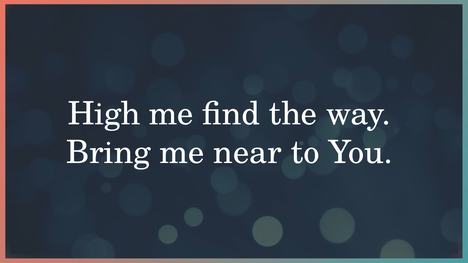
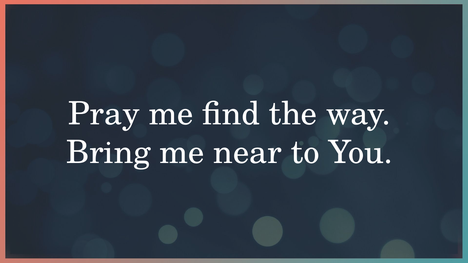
High: High -> Pray (104, 114)
